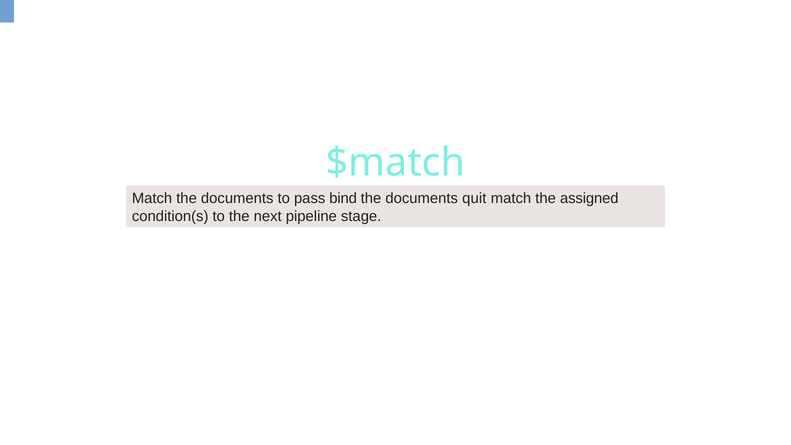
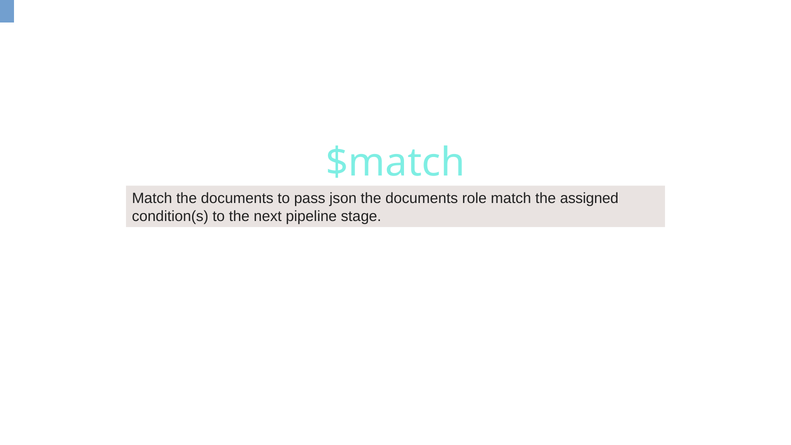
bind: bind -> json (343, 199)
quit: quit -> role (474, 199)
